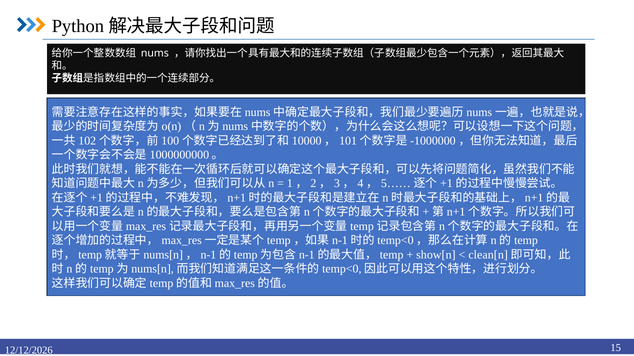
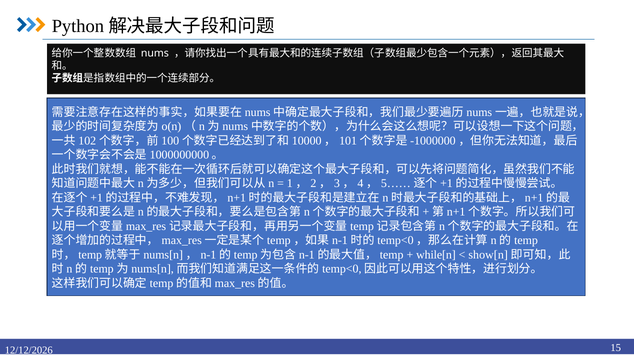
show[n: show[n -> while[n (436, 255)
clean[n: clean[n -> show[n (488, 255)
